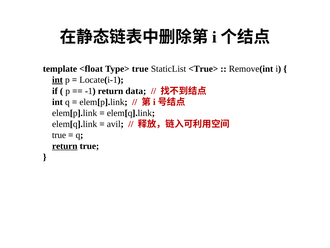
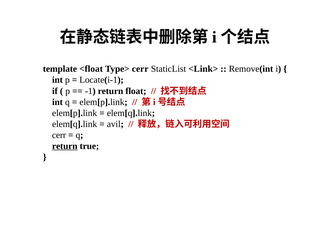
Type> true: true -> cerr (140, 69)
<True>: <True> -> <Link> (203, 69)
int underline: present -> none (57, 80)
data: data -> float (136, 91)
true: true -> cerr (59, 135)
